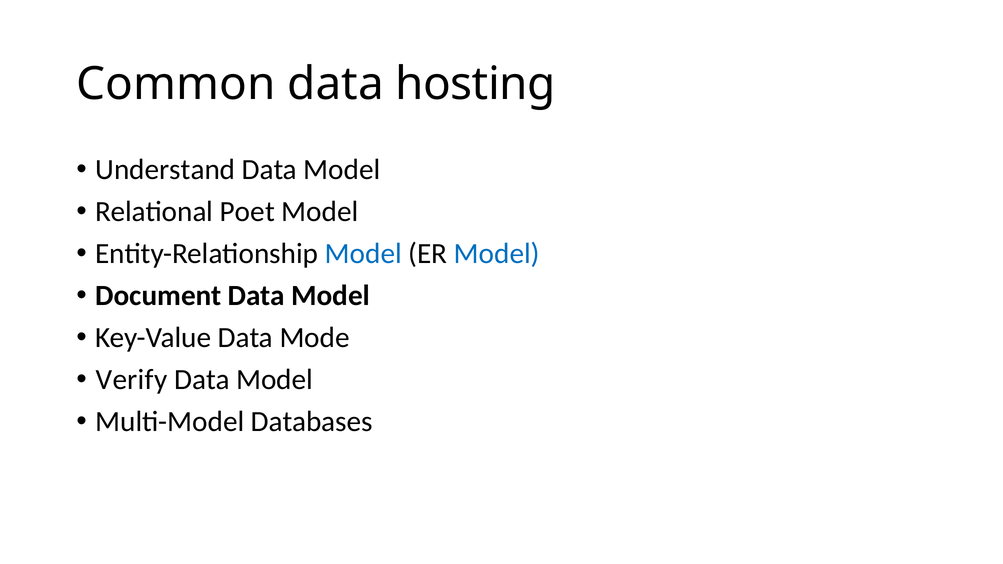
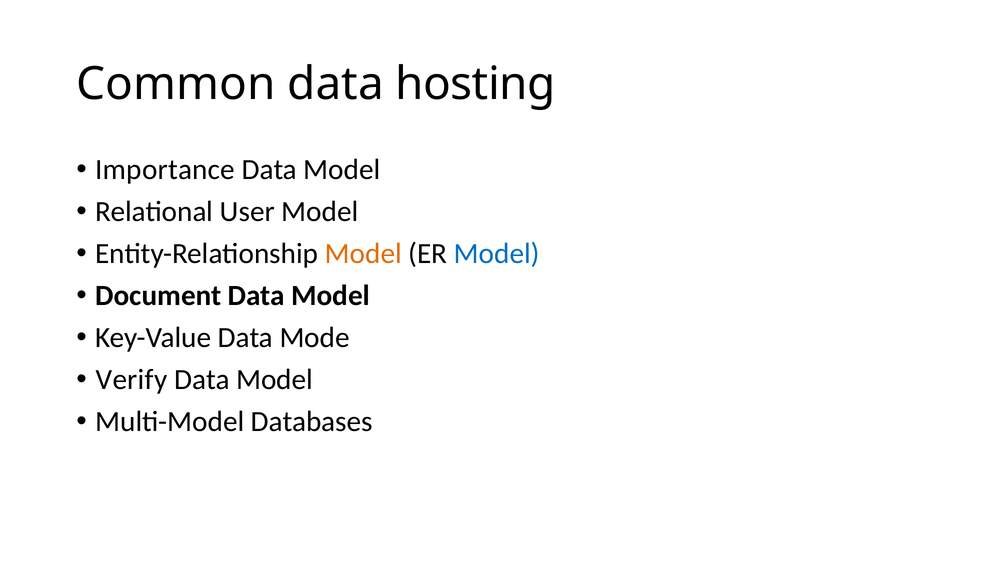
Understand: Understand -> Importance (165, 170)
Poet: Poet -> User (247, 212)
Model colour: blue -> orange (363, 254)
